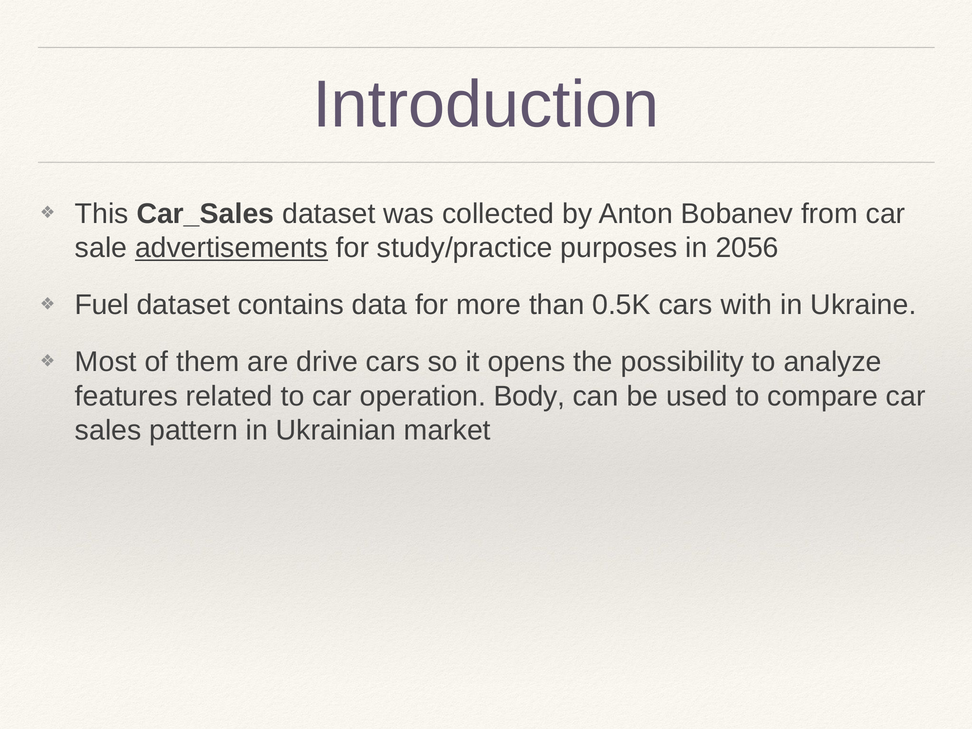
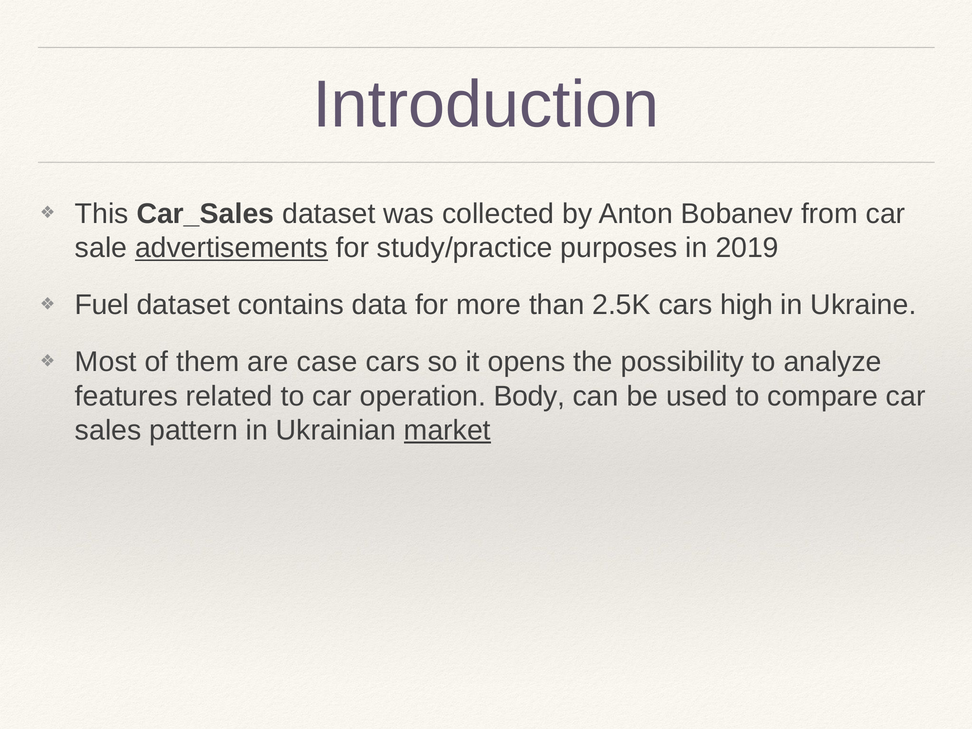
2056: 2056 -> 2019 (747, 248)
0.5K: 0.5K -> 2.5K (622, 305)
with: with -> high (747, 305)
drive: drive -> case (327, 362)
market underline: none -> present (447, 430)
